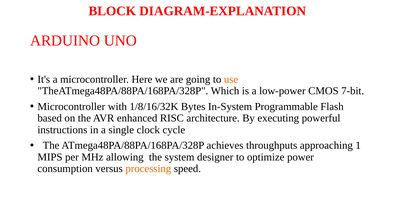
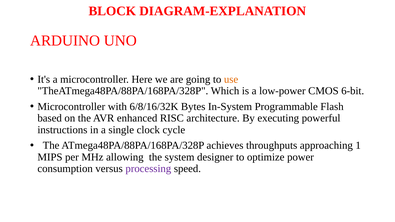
7-bit: 7-bit -> 6-bit (353, 91)
1/8/16/32K: 1/8/16/32K -> 6/8/16/32K (154, 107)
processing colour: orange -> purple (148, 169)
